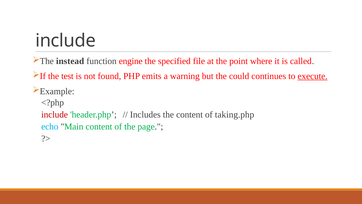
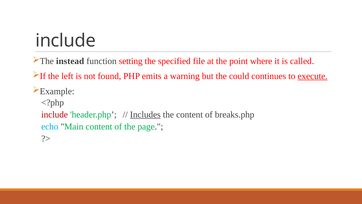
engine: engine -> setting (131, 61)
test: test -> left (67, 76)
Includes underline: none -> present (145, 114)
taking.php: taking.php -> breaks.php (235, 114)
